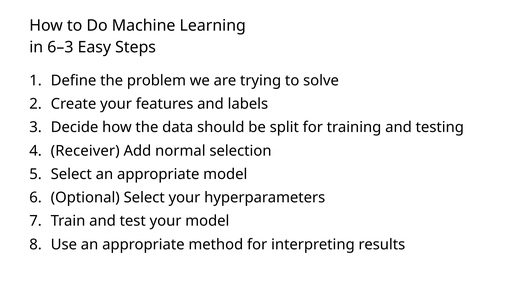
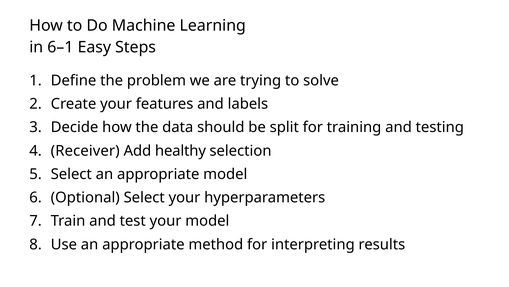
6–3: 6–3 -> 6–1 (60, 47)
normal: normal -> healthy (180, 150)
